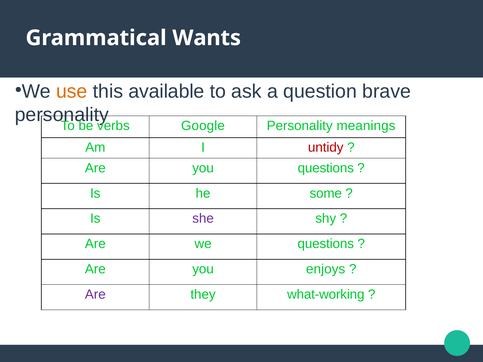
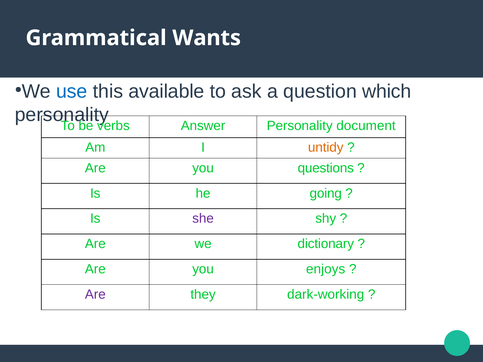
use colour: orange -> blue (72, 91)
brave: brave -> which (387, 91)
Google: Google -> Answer (203, 126)
meanings: meanings -> document (366, 126)
untidy colour: red -> orange (326, 148)
some: some -> going (326, 193)
we questions: questions -> dictionary (326, 244)
what-working: what-working -> dark-working (326, 295)
